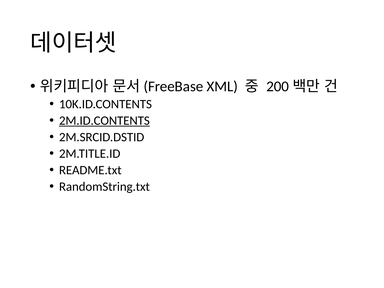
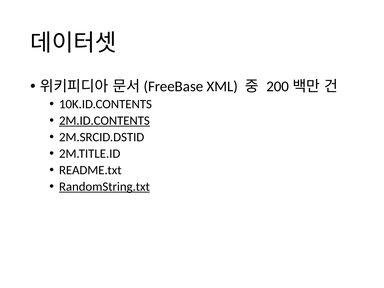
RandomString.txt underline: none -> present (104, 187)
